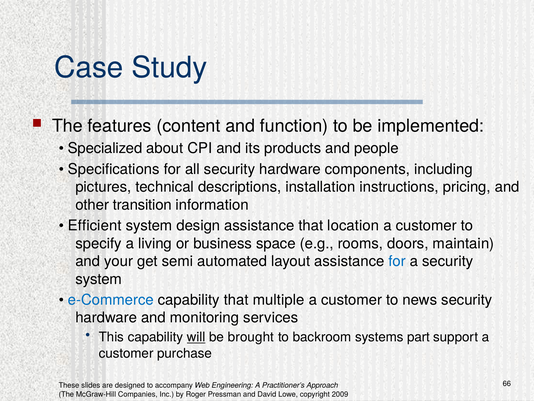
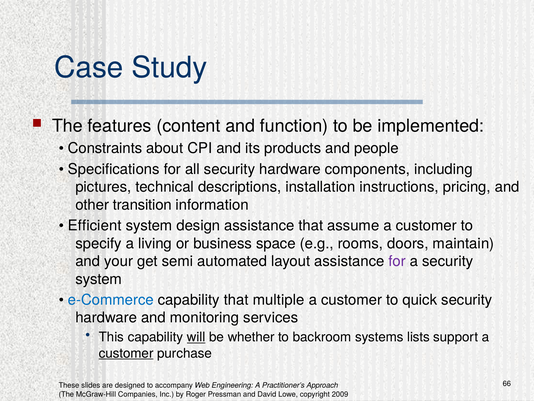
Specialized: Specialized -> Constraints (105, 148)
location: location -> assume (353, 225)
for colour: blue -> purple (397, 261)
news: news -> quick (420, 300)
brought: brought -> whether (251, 337)
part: part -> lists (418, 337)
customer underline: none -> present (126, 353)
